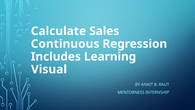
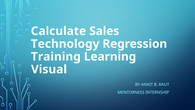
Continuous: Continuous -> Technology (65, 44)
Includes: Includes -> Training (56, 56)
